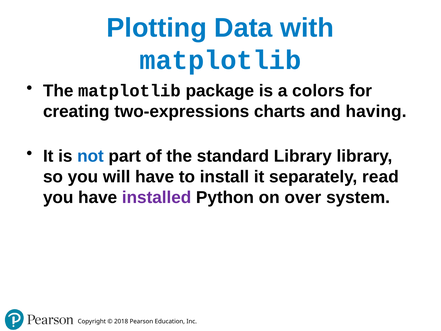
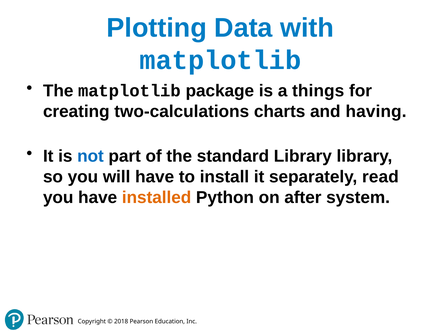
colors: colors -> things (318, 91)
two-expressions: two-expressions -> two-calculations (182, 111)
installed colour: purple -> orange (157, 197)
over: over -> after (303, 197)
